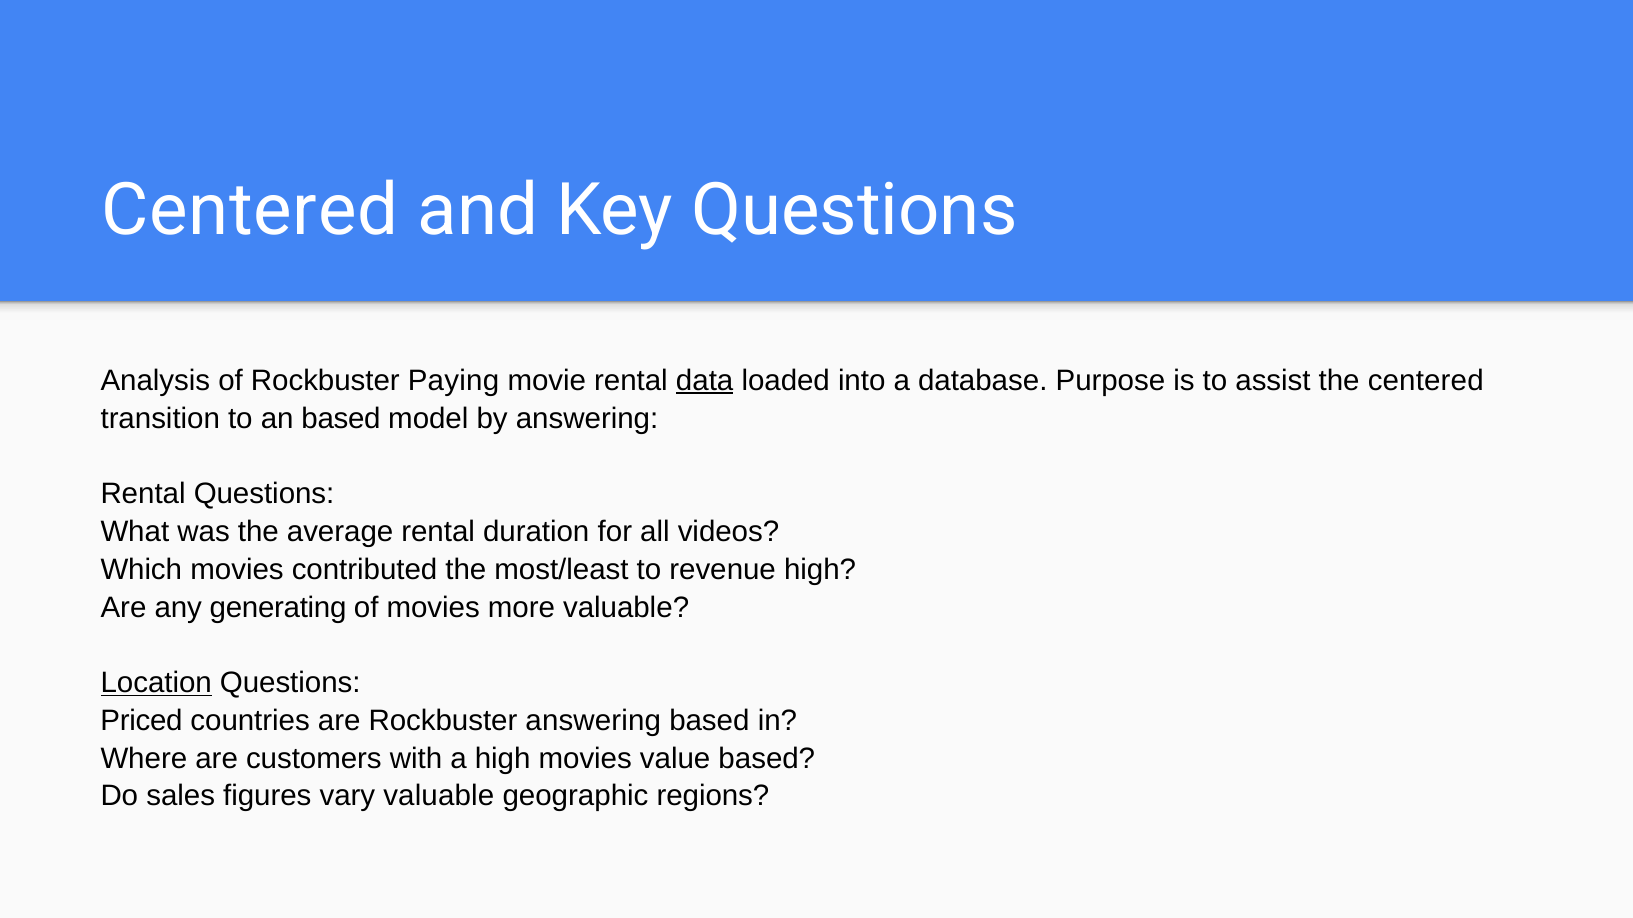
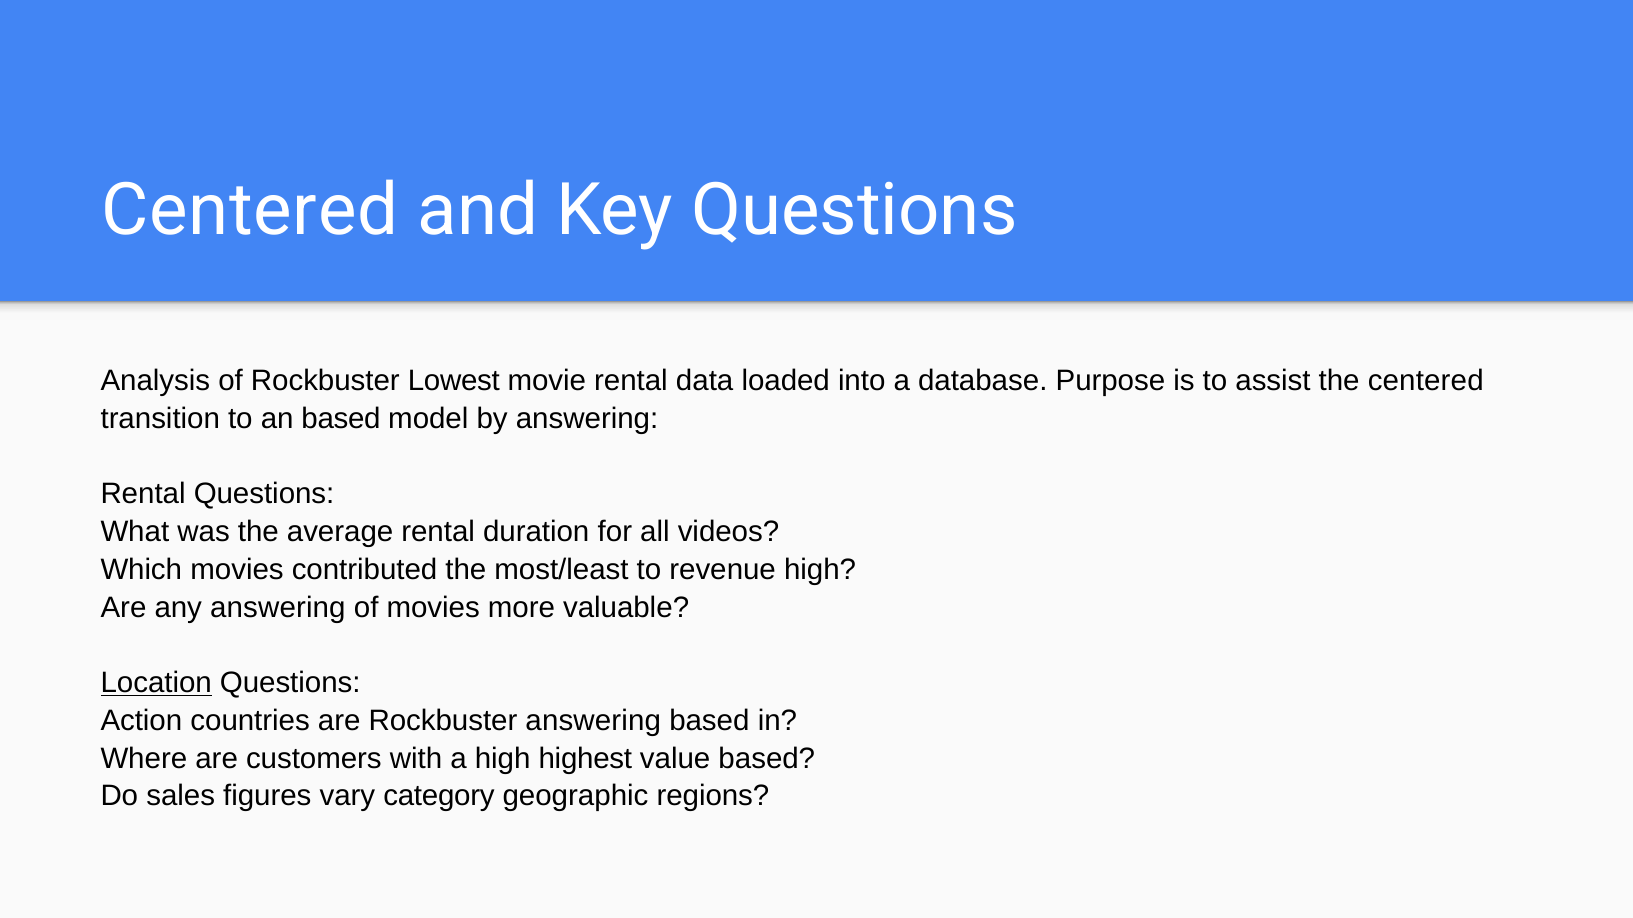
Paying: Paying -> Lowest (454, 381)
data underline: present -> none (705, 381)
any generating: generating -> answering (278, 608)
Priced: Priced -> Action (141, 721)
high movies: movies -> highest (585, 759)
vary valuable: valuable -> category (439, 797)
